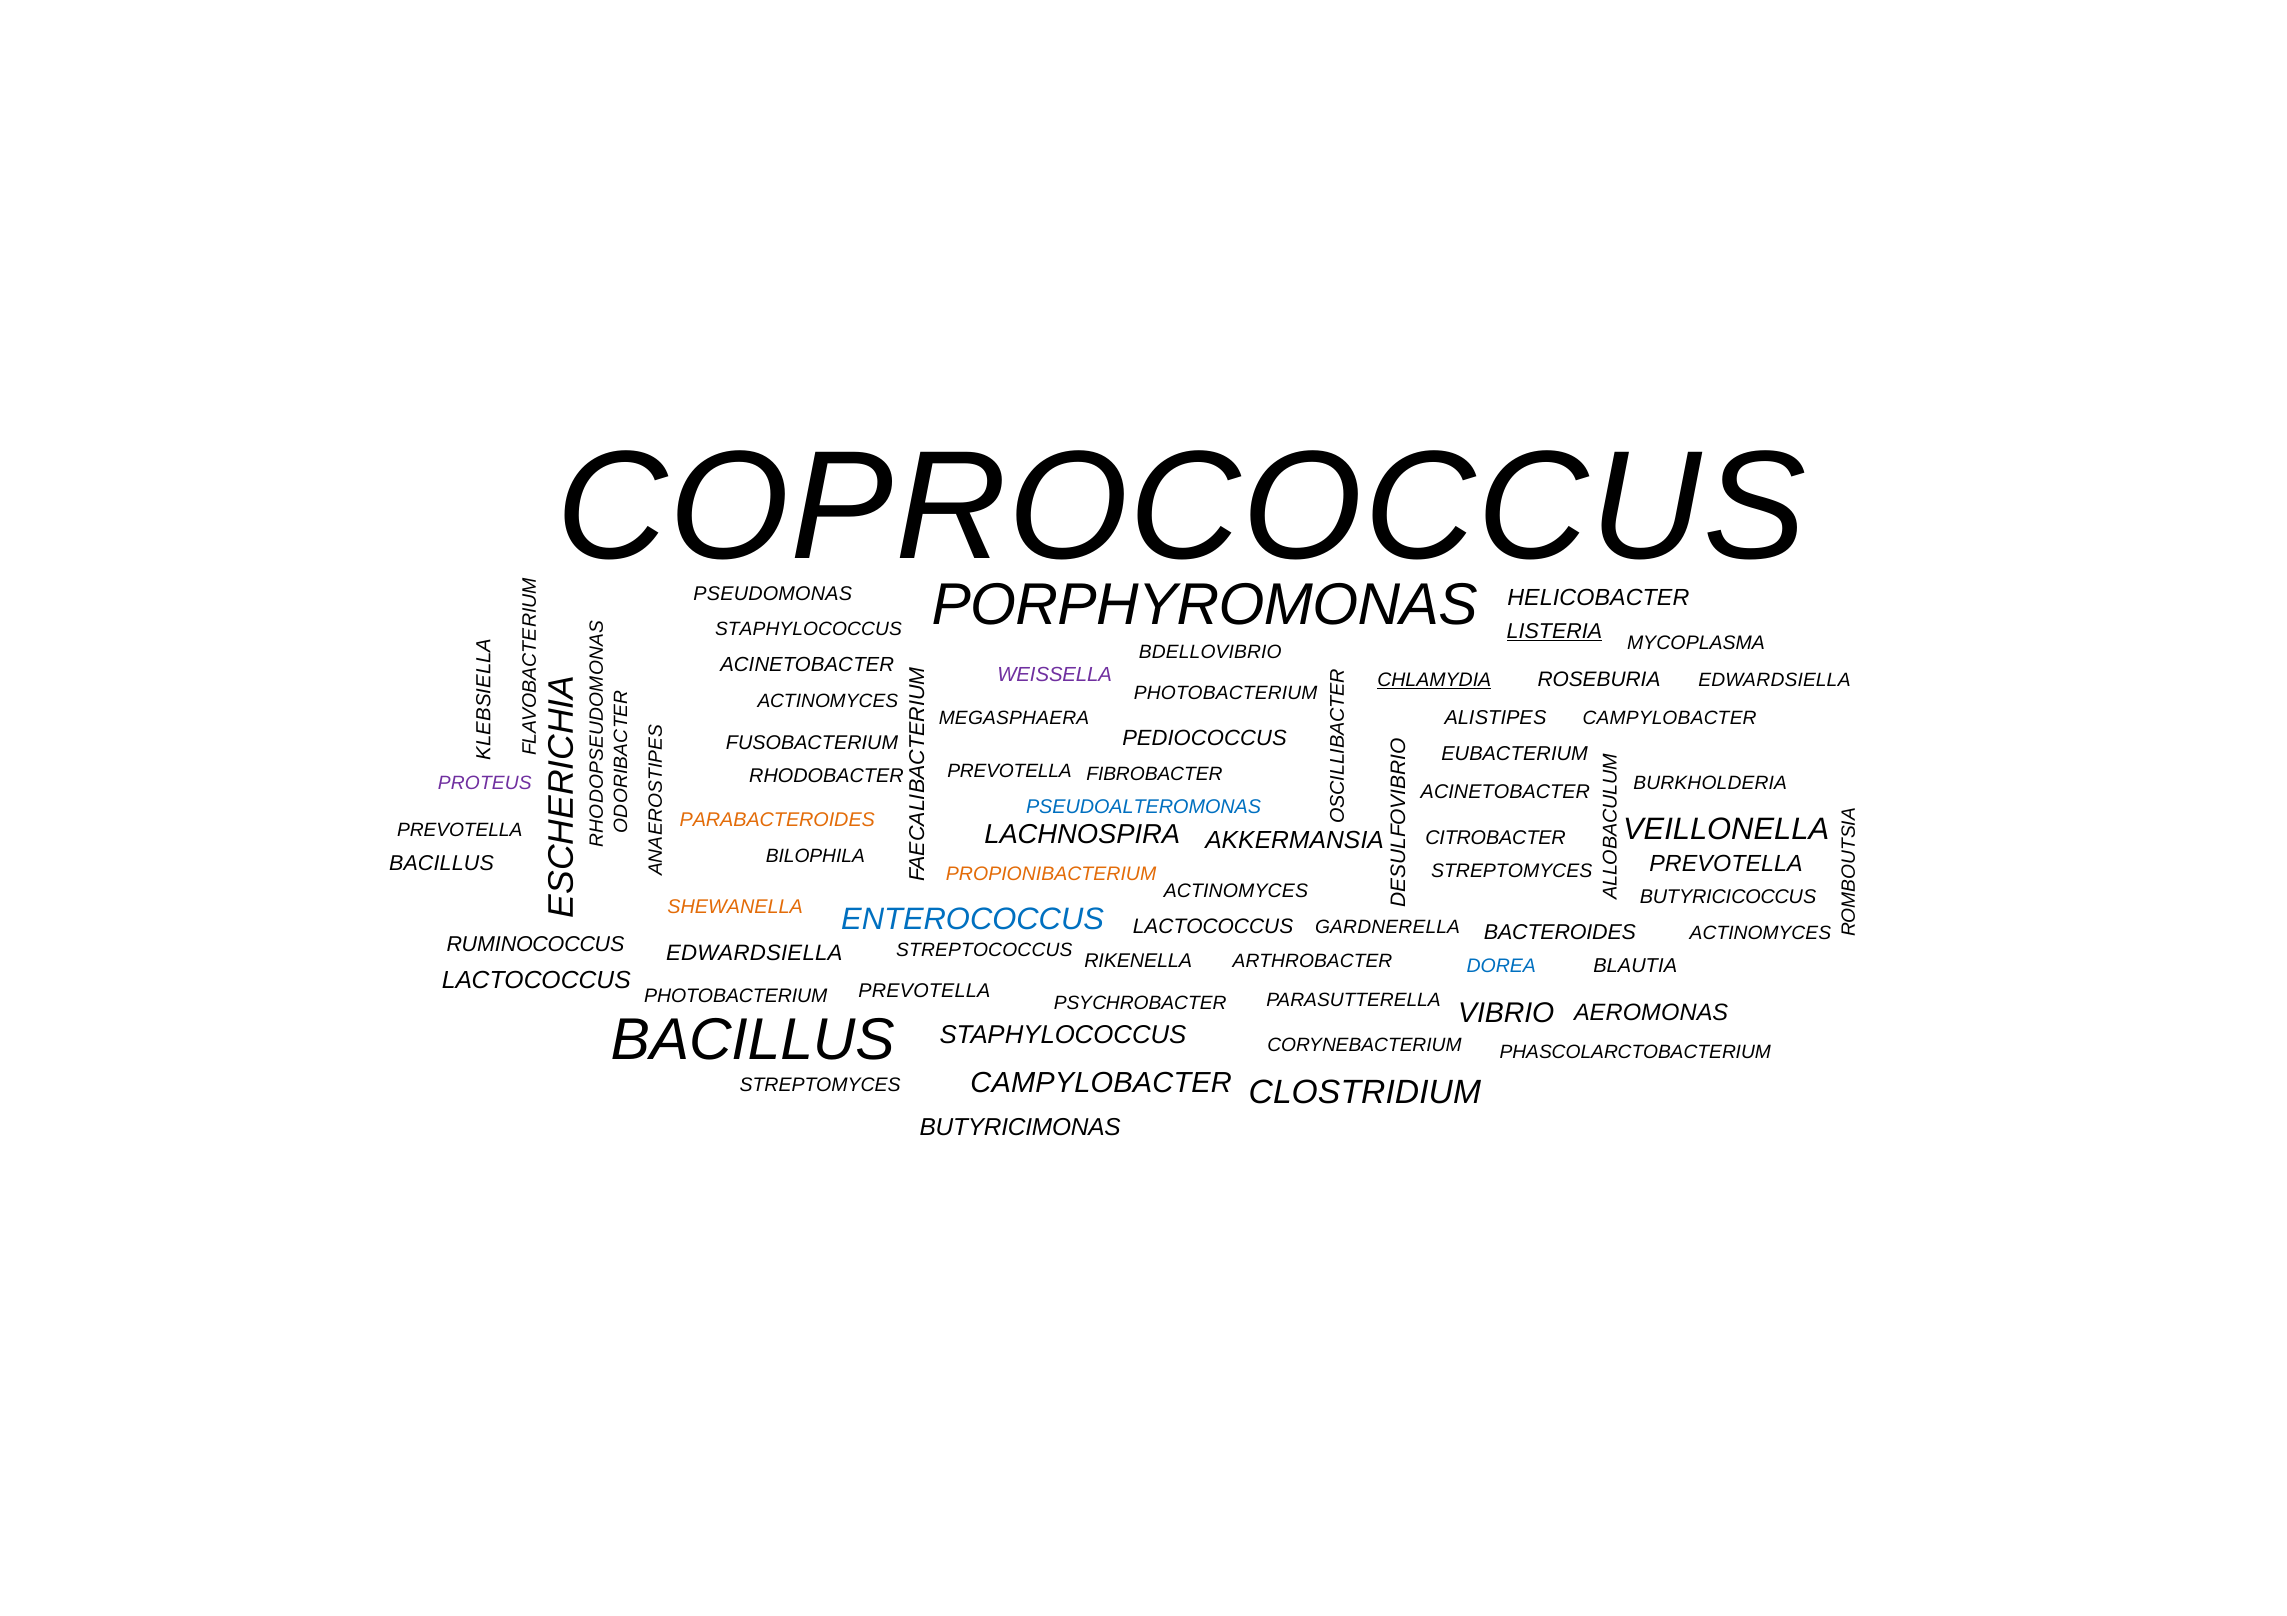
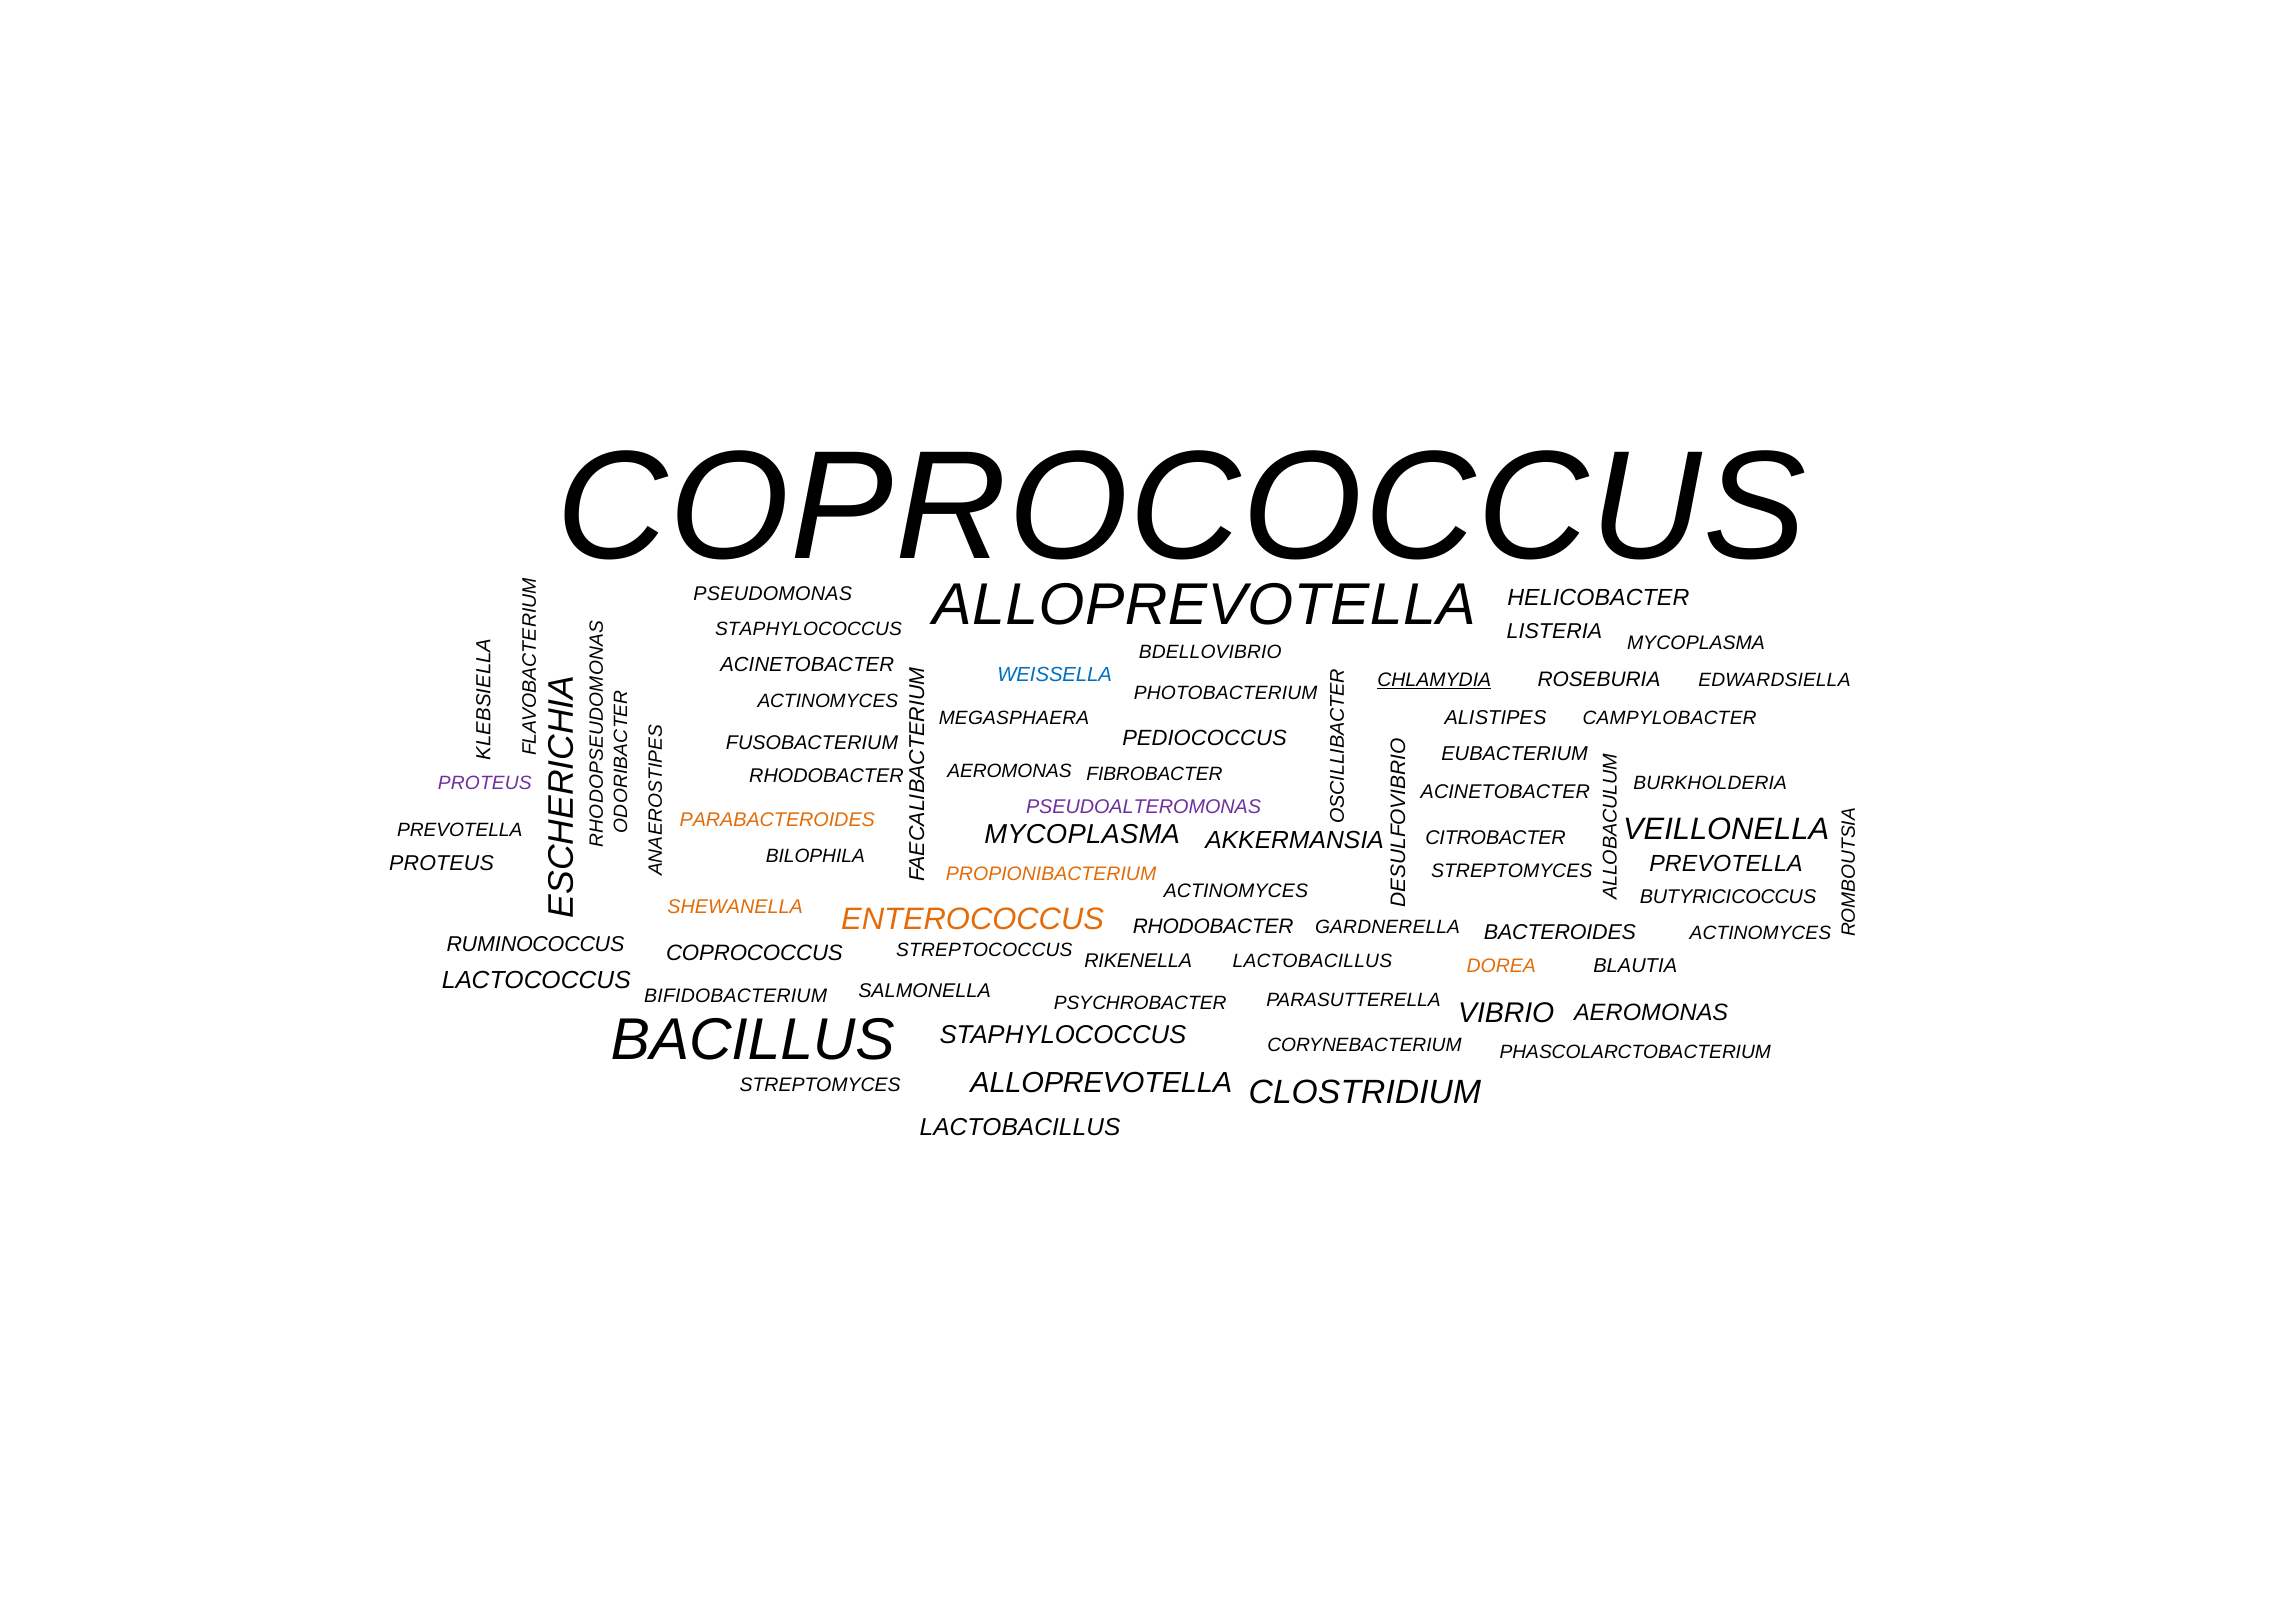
PORPHYROMONAS: PORPHYROMONAS -> ALLOPREVOTELLA (1204, 605)
LISTERIA underline: present -> none (1554, 632)
WEISSELLA colour: purple -> blue (1055, 675)
PREVOTELLA: PREVOTELLA -> AEROMONAS (1010, 772)
PSEUDOALTEROMONAS colour: blue -> purple (1144, 807)
LACHNOSPIRA: LACHNOSPIRA -> MYCOPLASMA (1082, 835)
BACILLUS: BACILLUS -> PROTEUS (441, 864)
ENTEROCOCCUS colour: blue -> orange (973, 919)
LACTOCOCCUS: LACTOCOCCUS -> RHODOBACTER (1213, 927)
EDWARDSIELLA: EDWARDSIELLA -> COPROCOCCUS (754, 954)
ARTHROBACTER: ARTHROBACTER -> LACTOBACILLUS (1312, 962)
DOREA colour: blue -> orange (1501, 967)
PREVOTELLA: PREVOTELLA -> SALMONELLA (925, 992)
PHOTOBACTERIUM: PHOTOBACTERIUM -> BIFIDOBACTERIUM (736, 996)
CAMPYLOBACTER: CAMPYLOBACTER -> ALLOPREVOTELLA (1101, 1083)
BUTYRICIMONAS: BUTYRICIMONAS -> LACTOBACILLUS (1020, 1128)
